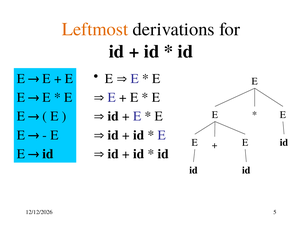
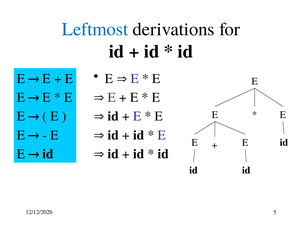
Leftmost colour: orange -> blue (95, 29)
